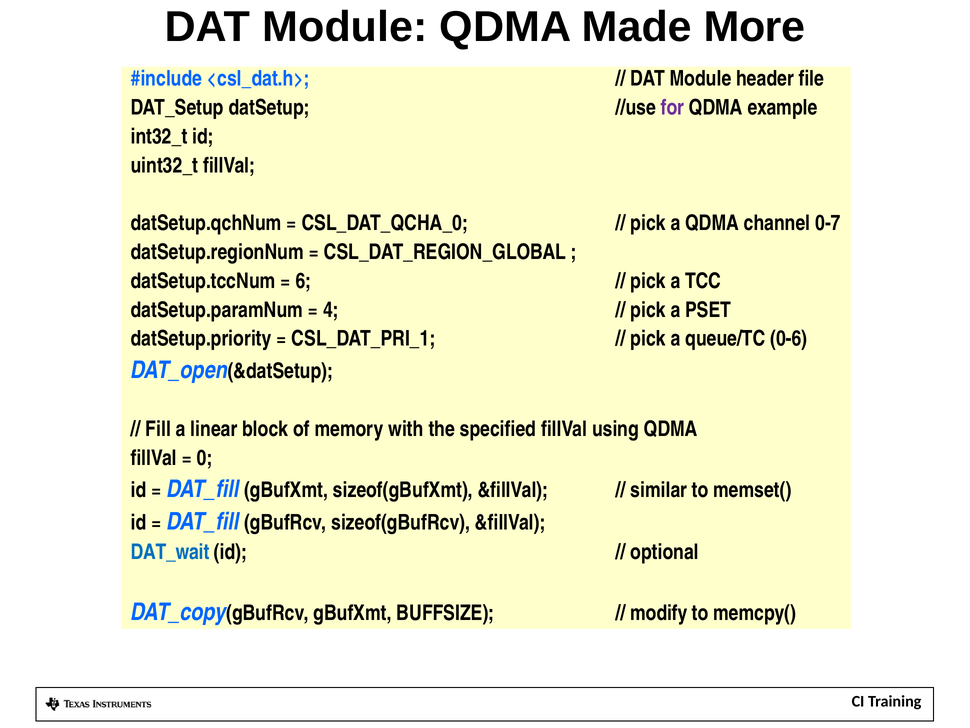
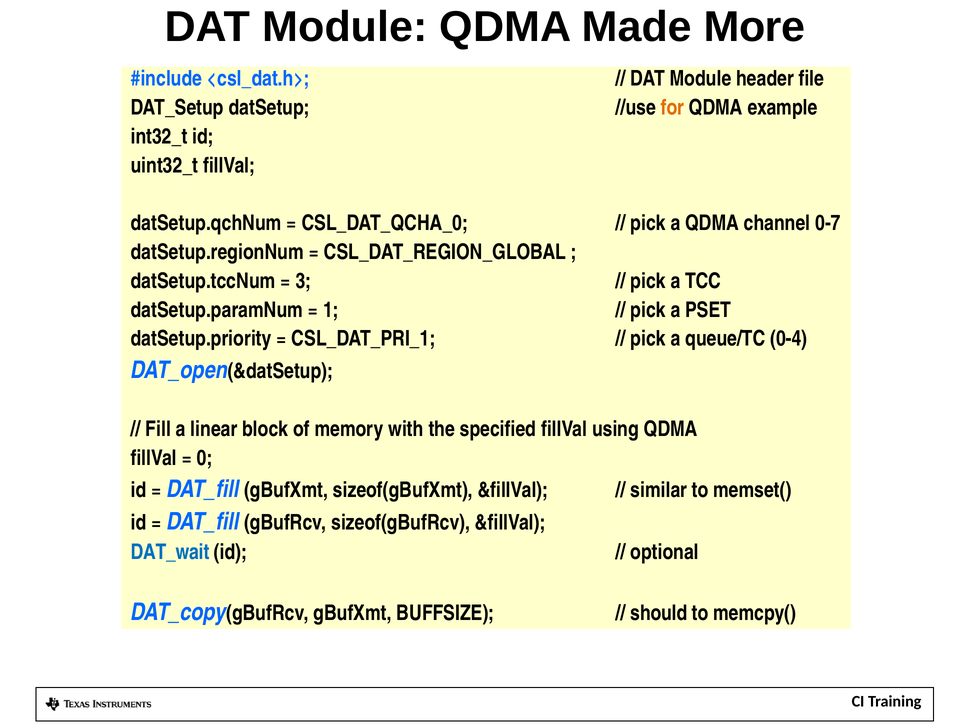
for colour: purple -> orange (672, 108)
6: 6 -> 3 (303, 281)
4: 4 -> 1 (331, 310)
0-6: 0-6 -> 0-4 (789, 339)
modify: modify -> should (659, 612)
